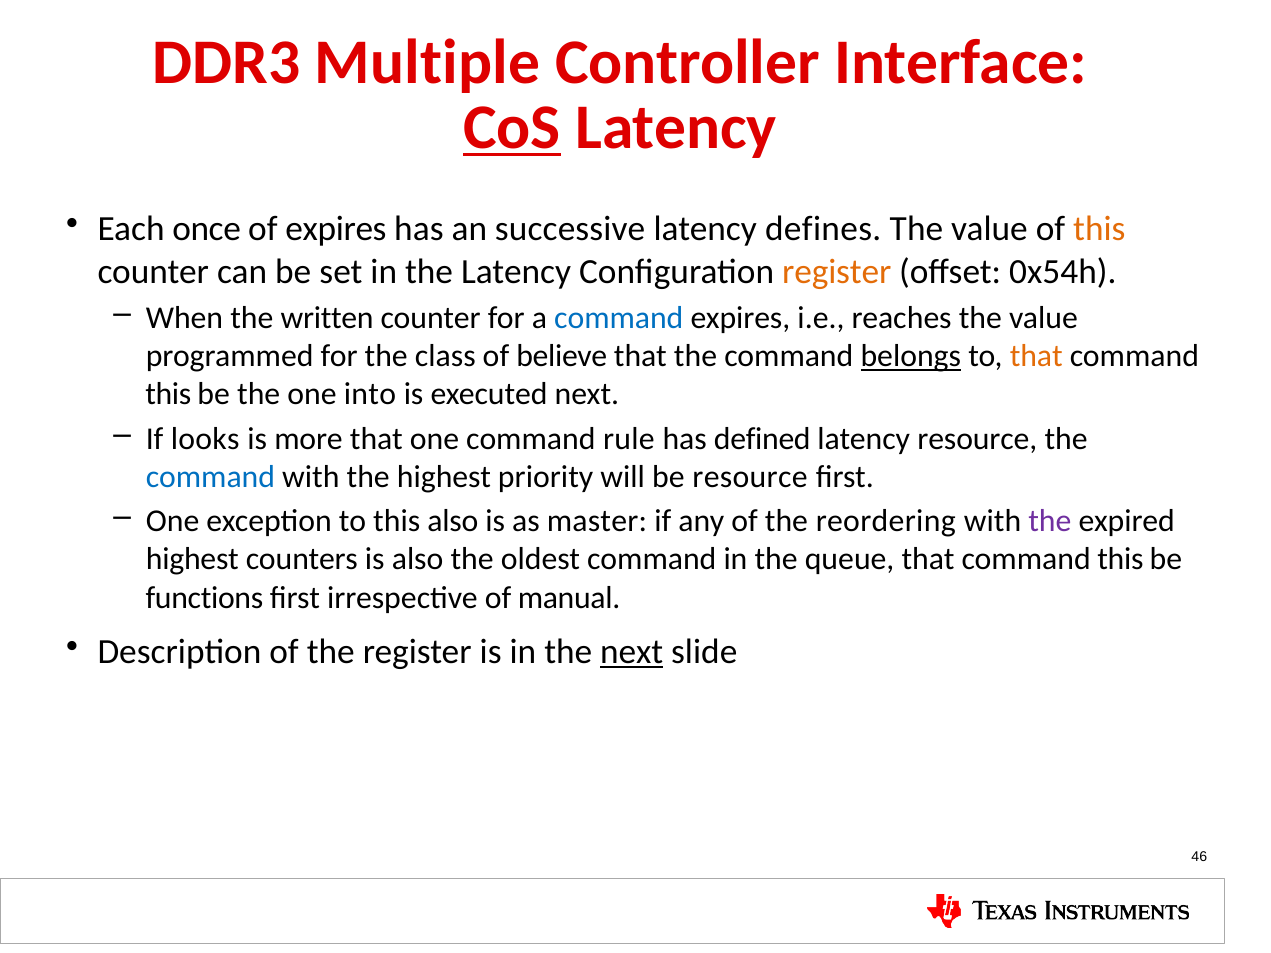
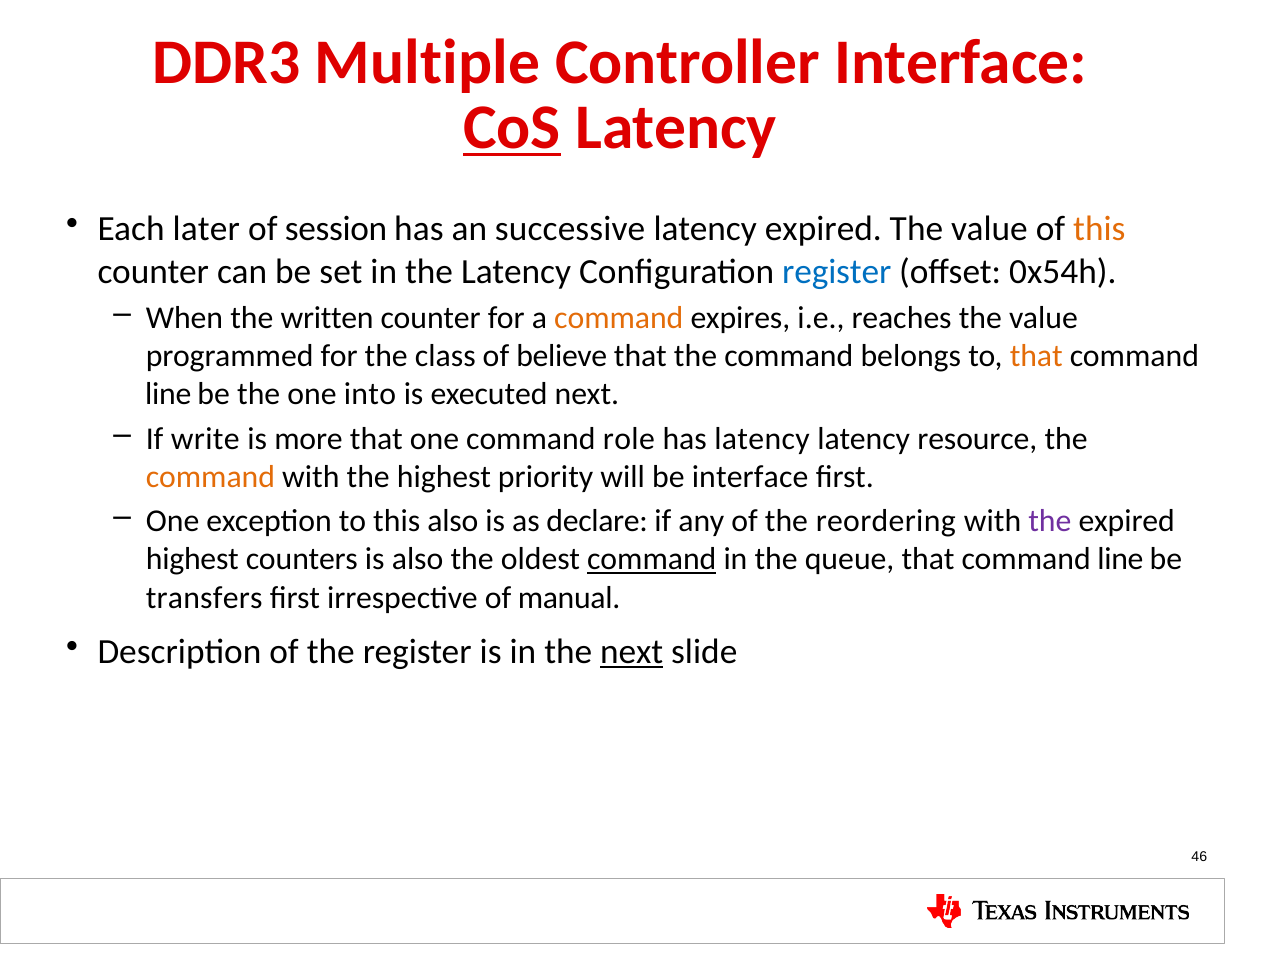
once: once -> later (206, 229)
of expires: expires -> session (336, 229)
latency defines: defines -> expired (823, 229)
register colour: orange -> blue (837, 272)
command colour: blue -> orange (619, 318)
belongs underline: present -> none (911, 356)
this: this -> line (168, 394)
looks: looks -> write (205, 439)
rule: rule -> role (629, 439)
has defined: defined -> latency (762, 439)
command colour: blue -> orange (210, 477)
be resource: resource -> interface (750, 477)
master: master -> declare (597, 521)
command underline: none -> present (652, 560)
queue that command this: this -> line (1120, 560)
functions: functions -> transfers (204, 598)
